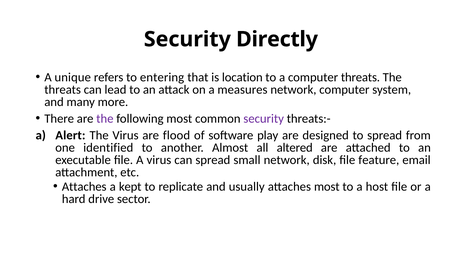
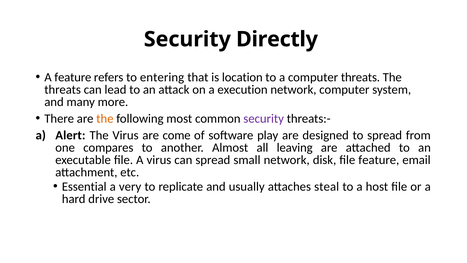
A unique: unique -> feature (73, 77)
measures: measures -> execution (243, 90)
the colour: purple -> orange (105, 119)
flood: flood -> come (177, 135)
identified: identified -> compares (108, 148)
altered: altered -> leaving (295, 148)
Attaches: Attaches -> Essential (84, 187)
kept: kept -> very (130, 187)
attaches most: most -> steal (327, 187)
